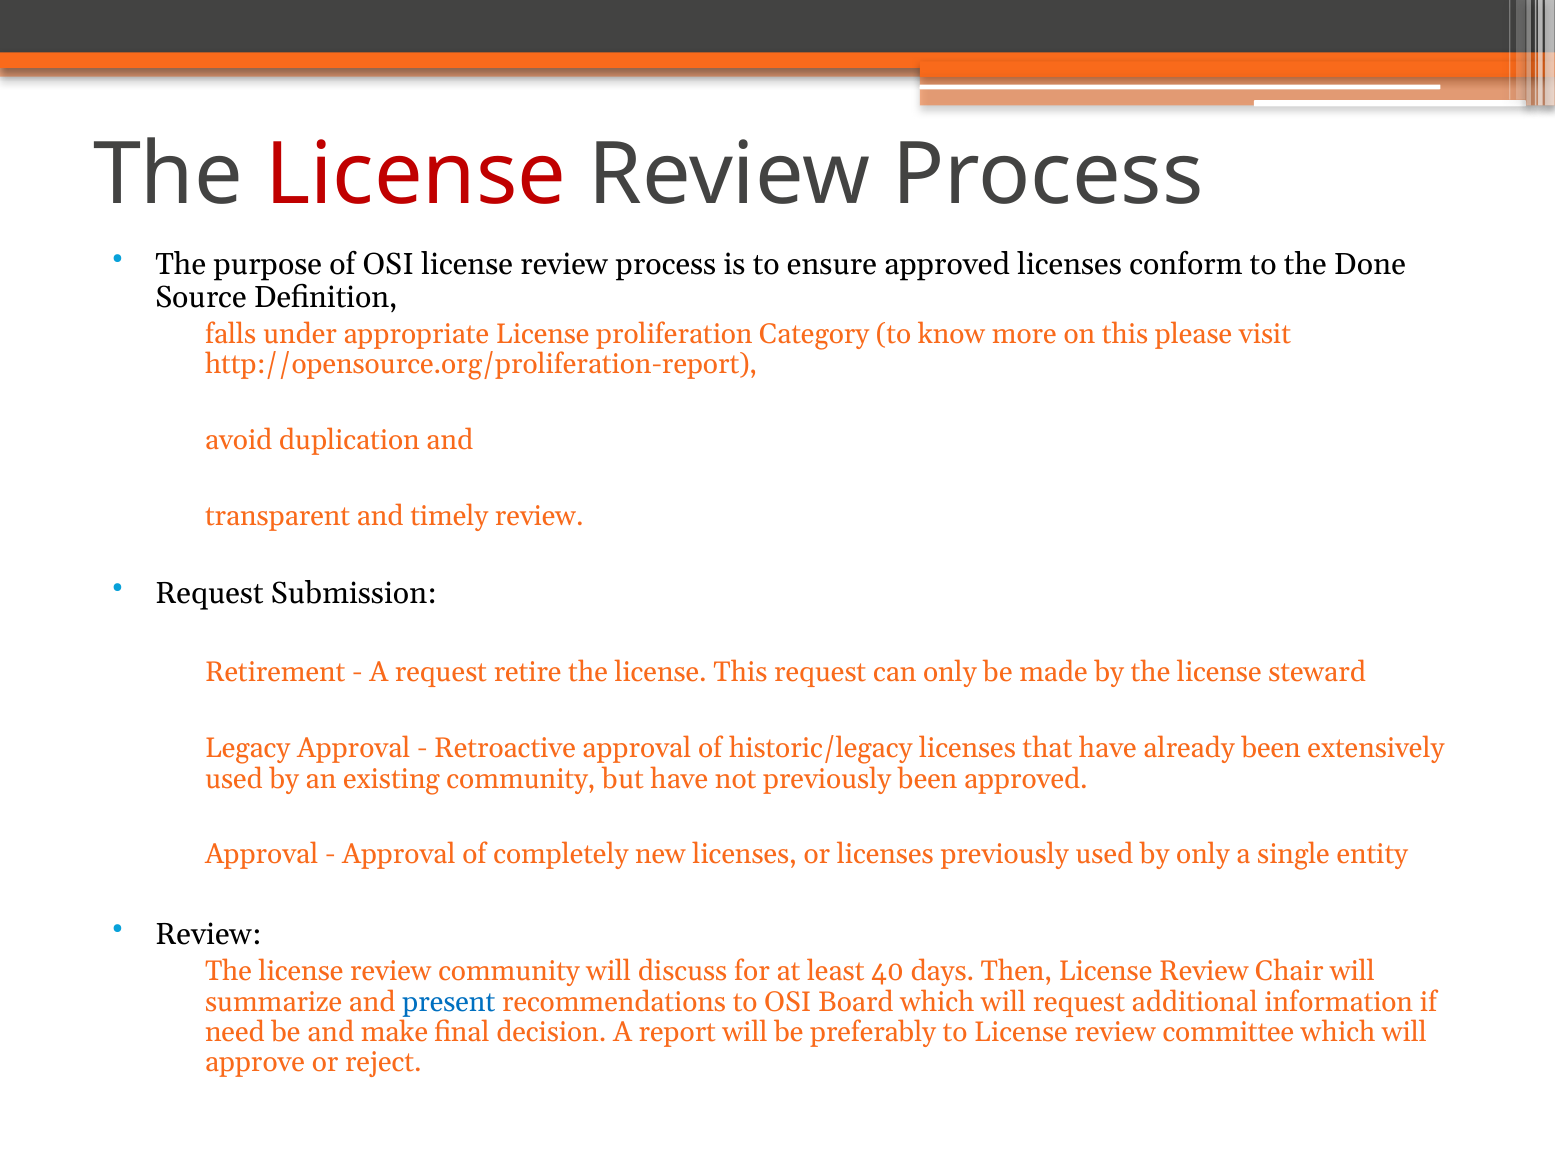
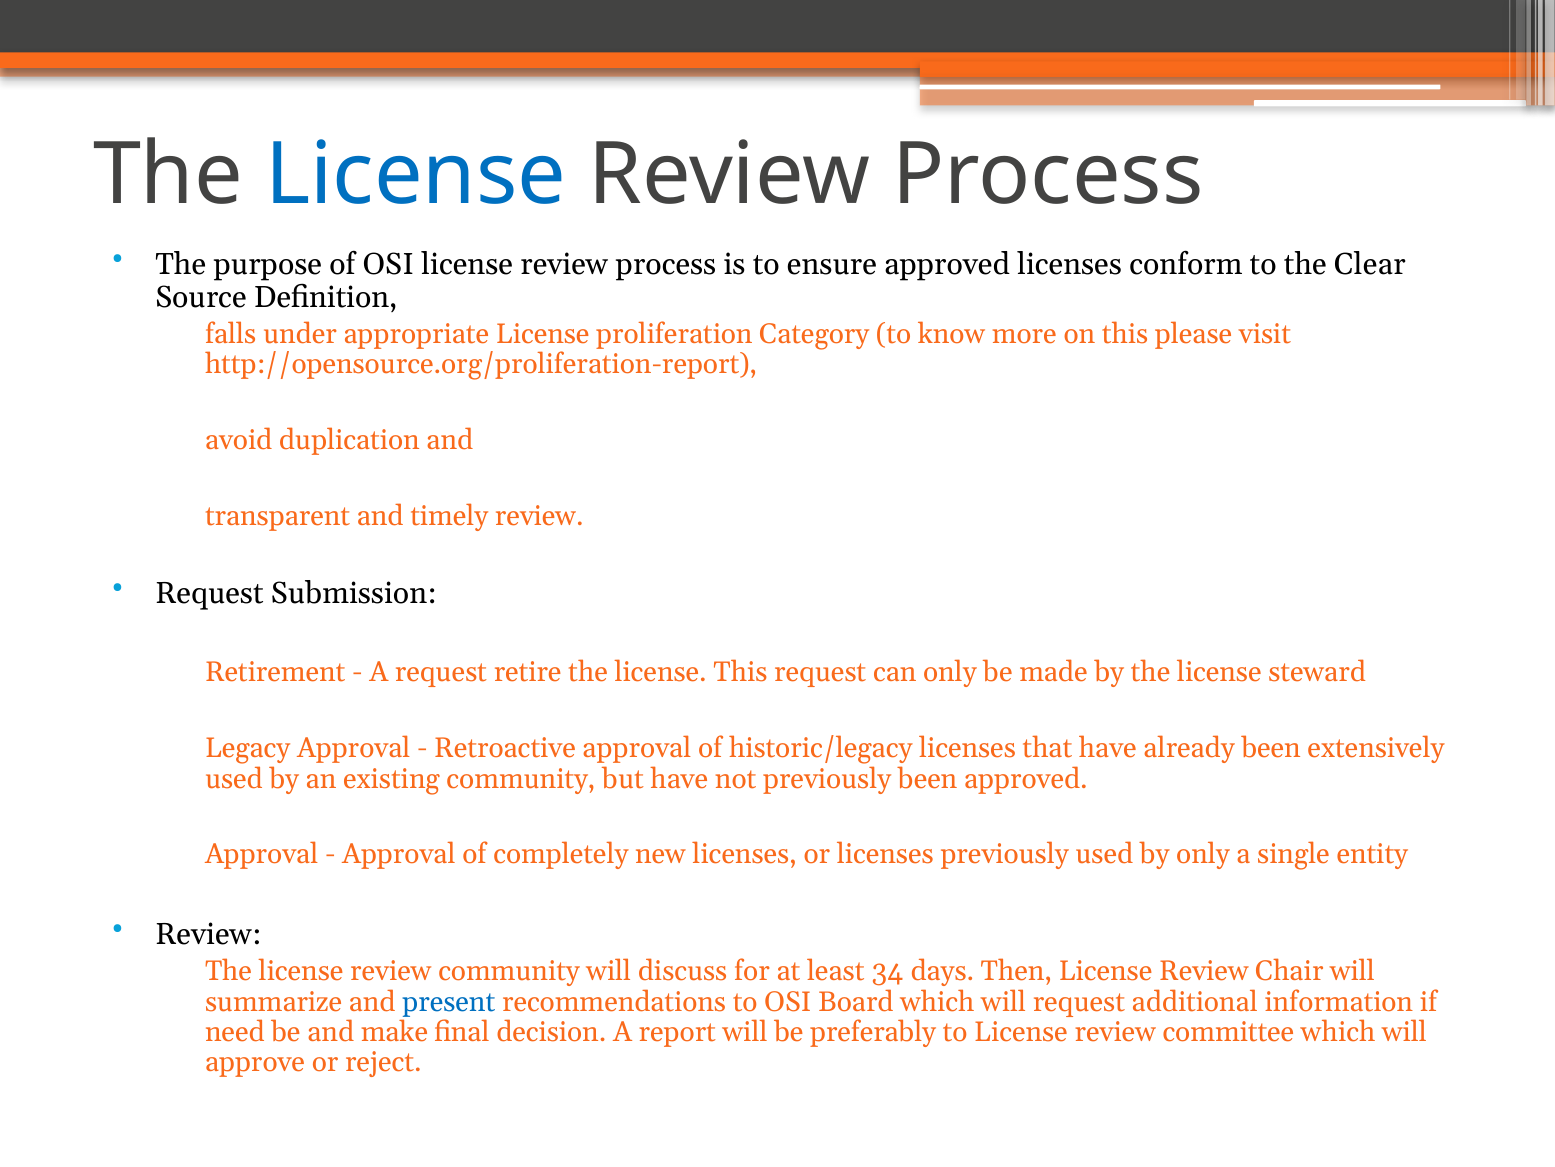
License colour: red -> blue (416, 174)
Done: Done -> Clear (1370, 264)
40: 40 -> 34 (887, 971)
